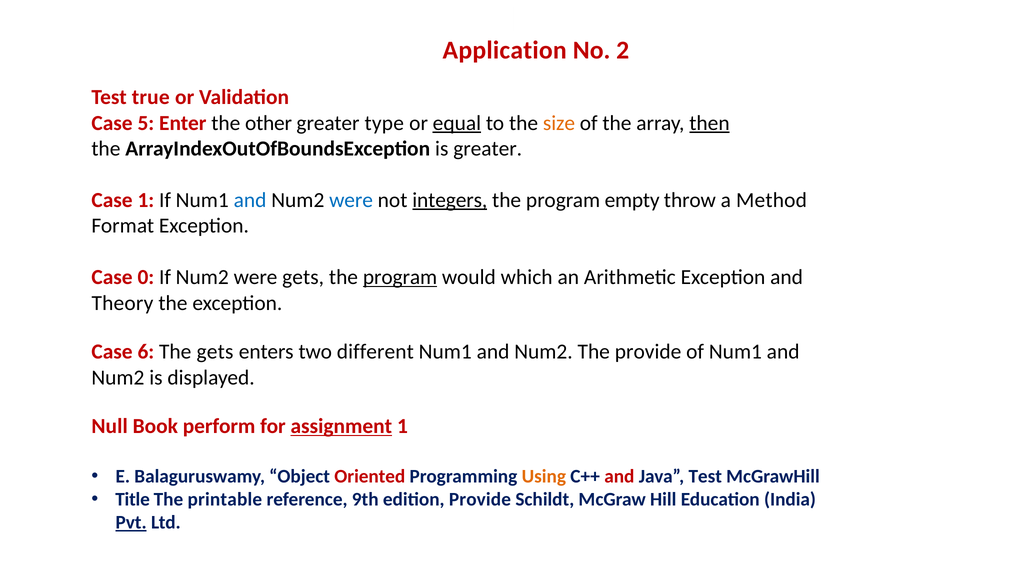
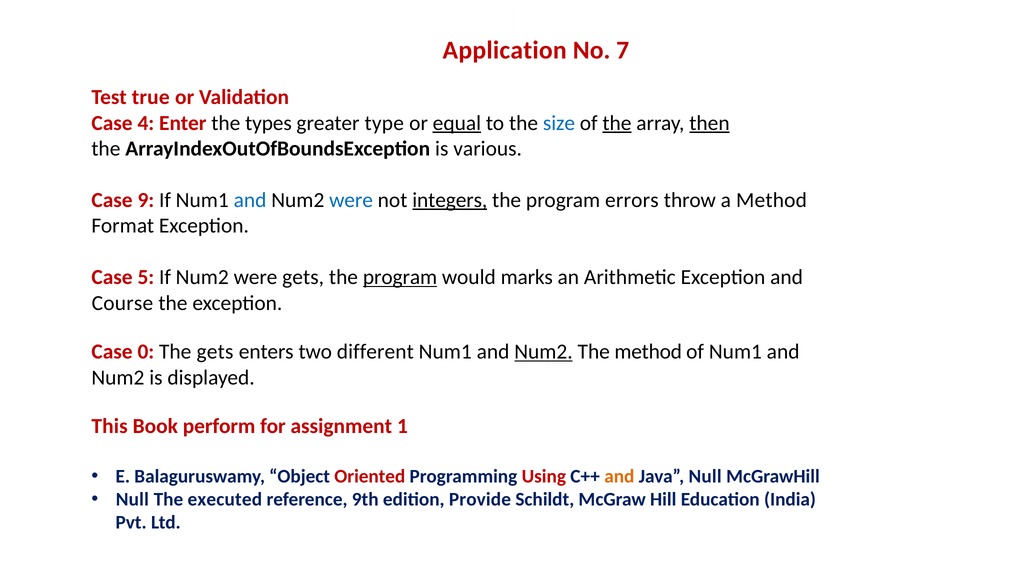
2: 2 -> 7 (623, 50)
5: 5 -> 4 (146, 123)
other: other -> types (268, 123)
size colour: orange -> blue (559, 123)
the underline: none -> present (617, 123)
is greater: greater -> various (488, 149)
Case 1: 1 -> 9 (146, 200)
empty: empty -> errors (632, 200)
0: 0 -> 5 (146, 277)
which: which -> marks (527, 277)
Theory: Theory -> Course (122, 303)
6: 6 -> 0 (146, 352)
Num2 underline: none -> present (543, 352)
The provide: provide -> method (648, 352)
Null: Null -> This (110, 426)
assignment underline: present -> none (341, 426)
Using colour: orange -> red (544, 476)
and colour: red -> orange (619, 476)
Java Test: Test -> Null (705, 476)
Title: Title -> Null (132, 499)
printable: printable -> executed (225, 499)
Pvt underline: present -> none (131, 522)
